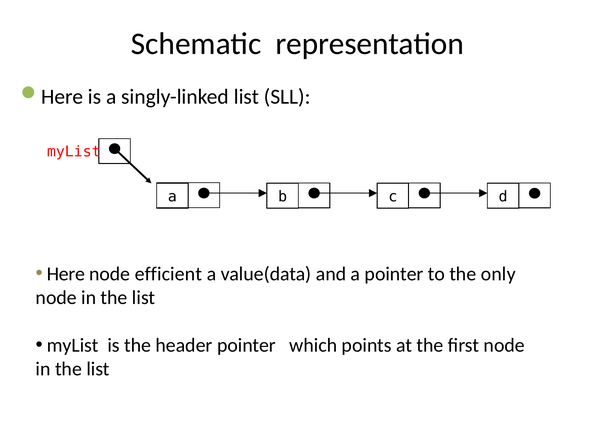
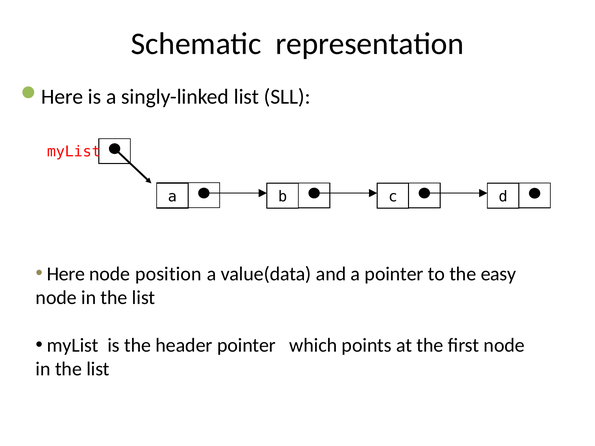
efficient: efficient -> position (168, 274)
only: only -> easy (498, 274)
